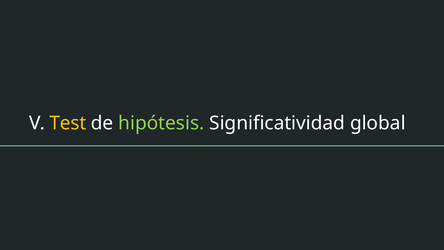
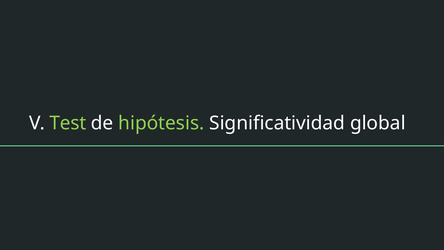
Test colour: yellow -> light green (68, 123)
